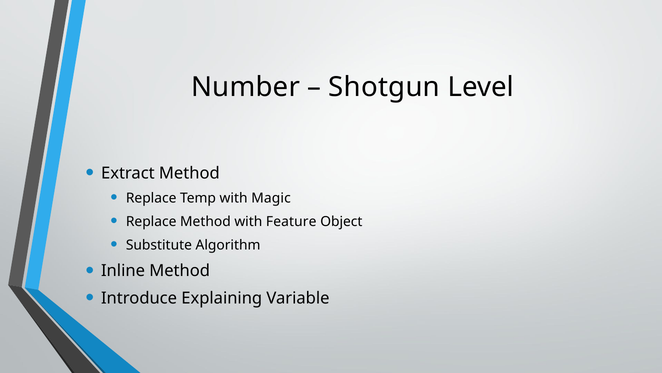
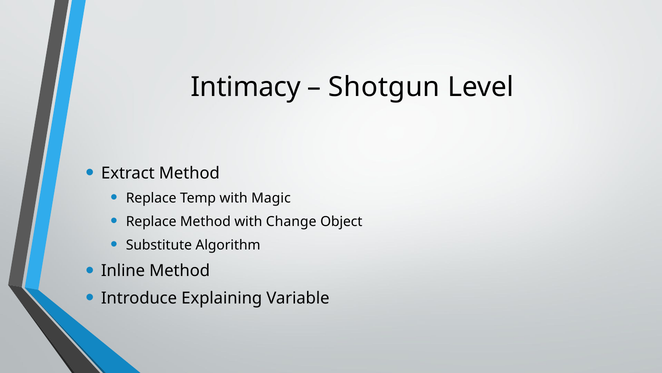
Number: Number -> Intimacy (246, 87)
Feature: Feature -> Change (291, 221)
